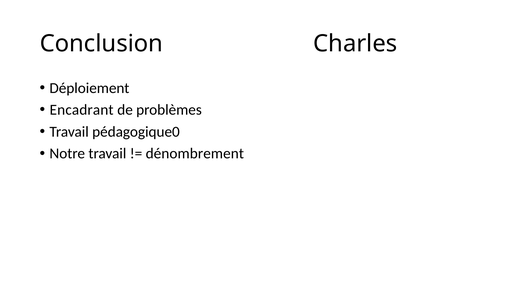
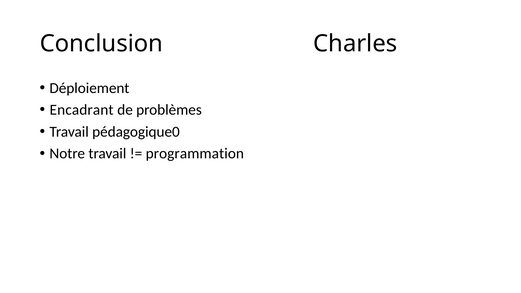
dénombrement: dénombrement -> programmation (195, 154)
